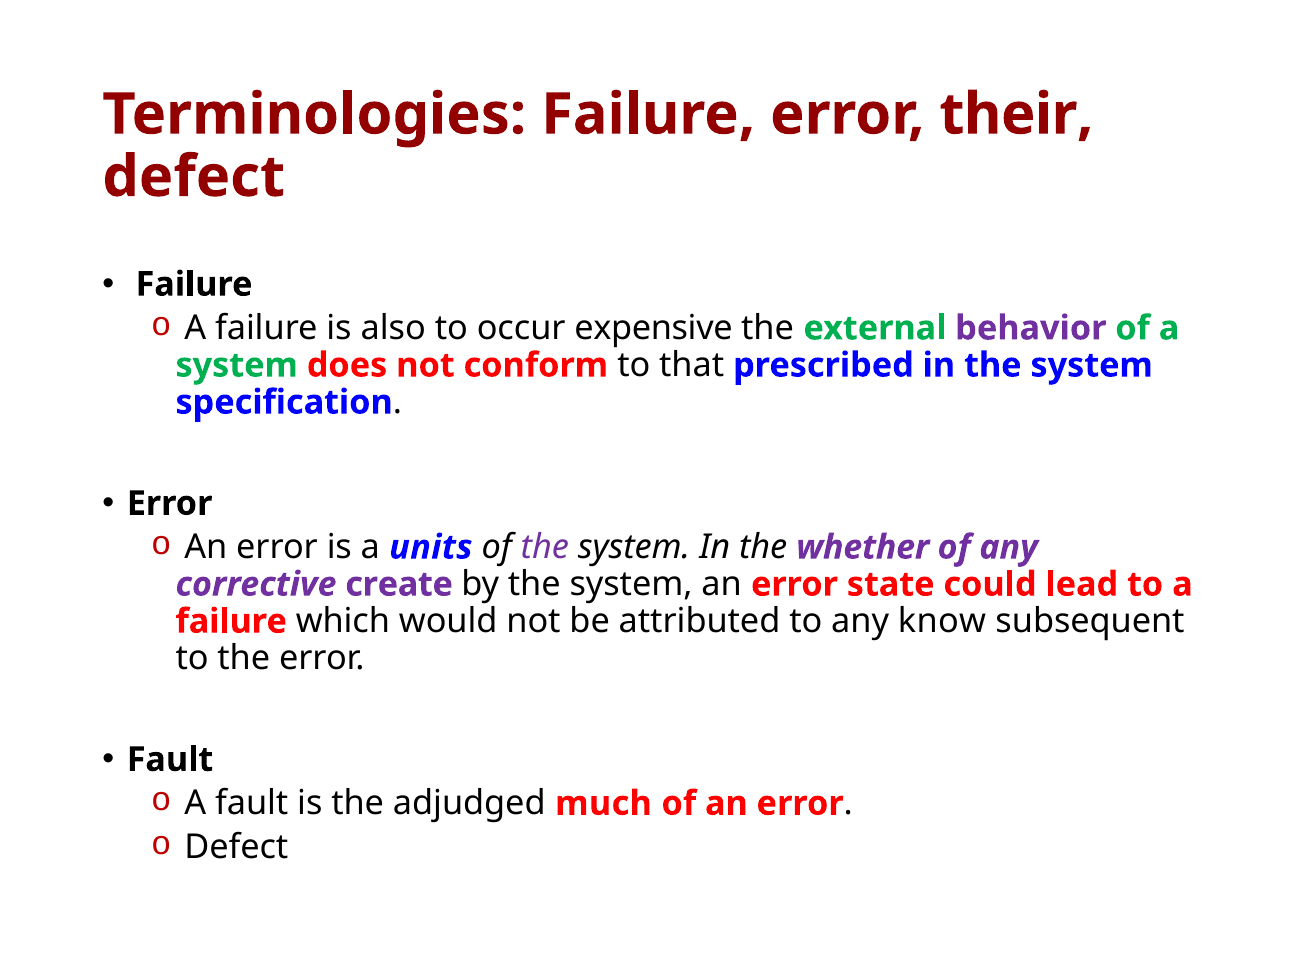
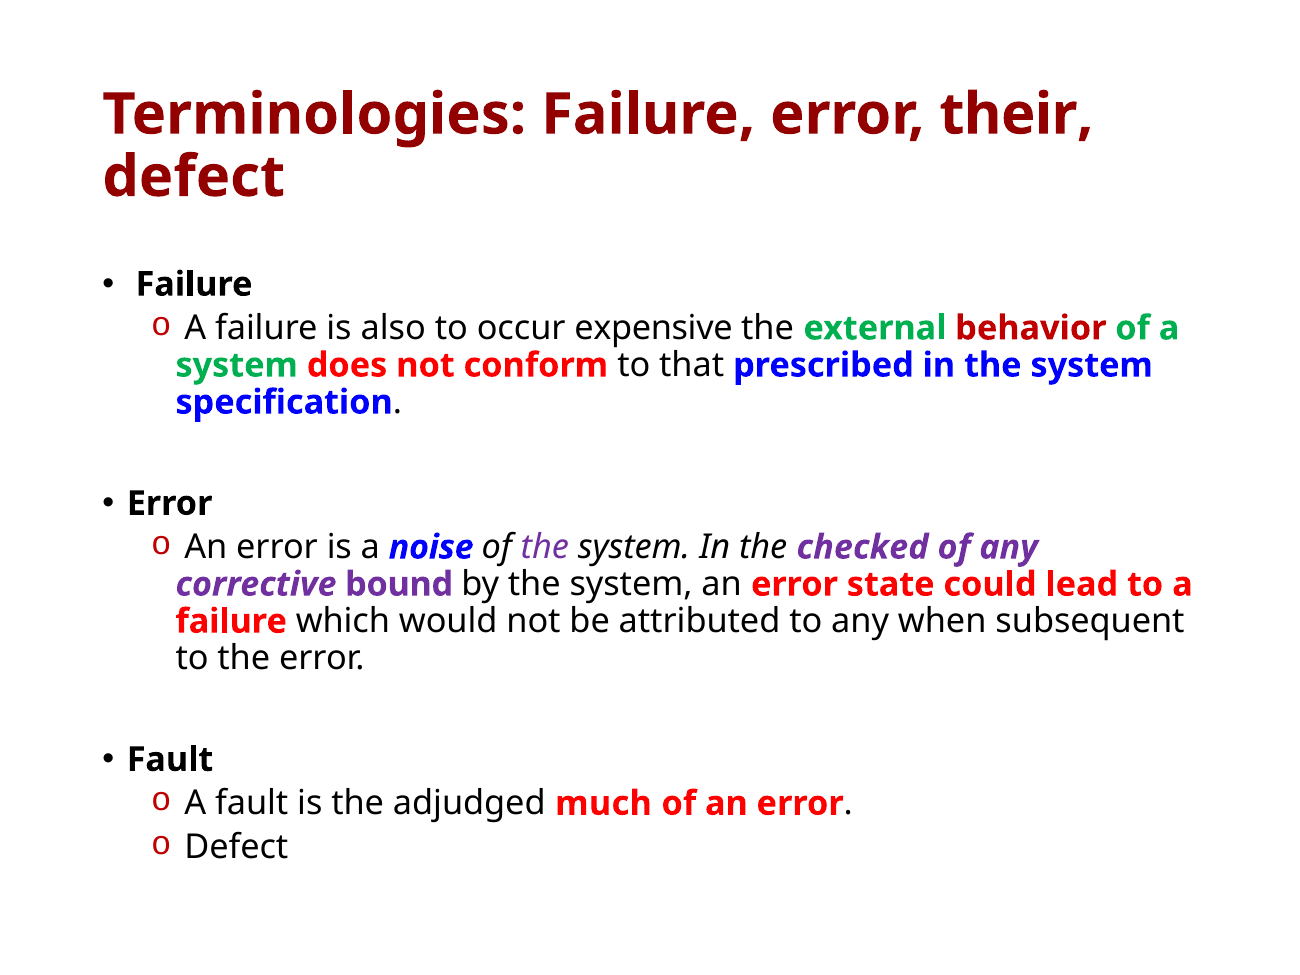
behavior colour: purple -> red (1031, 328)
units: units -> noise (431, 547)
whether: whether -> checked (863, 547)
create: create -> bound (399, 584)
know: know -> when (942, 621)
